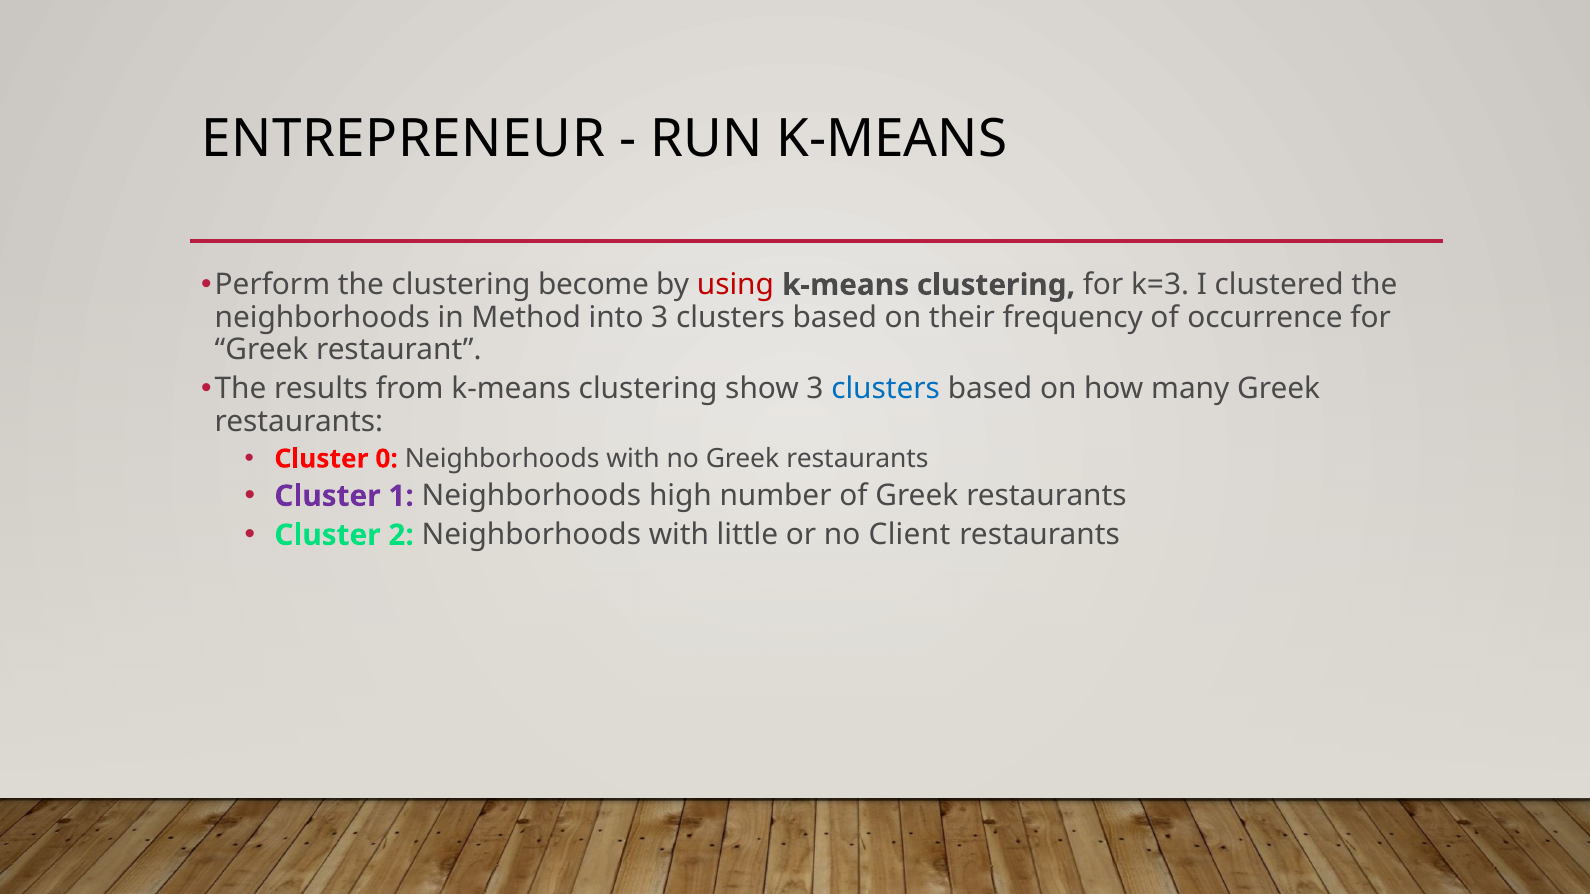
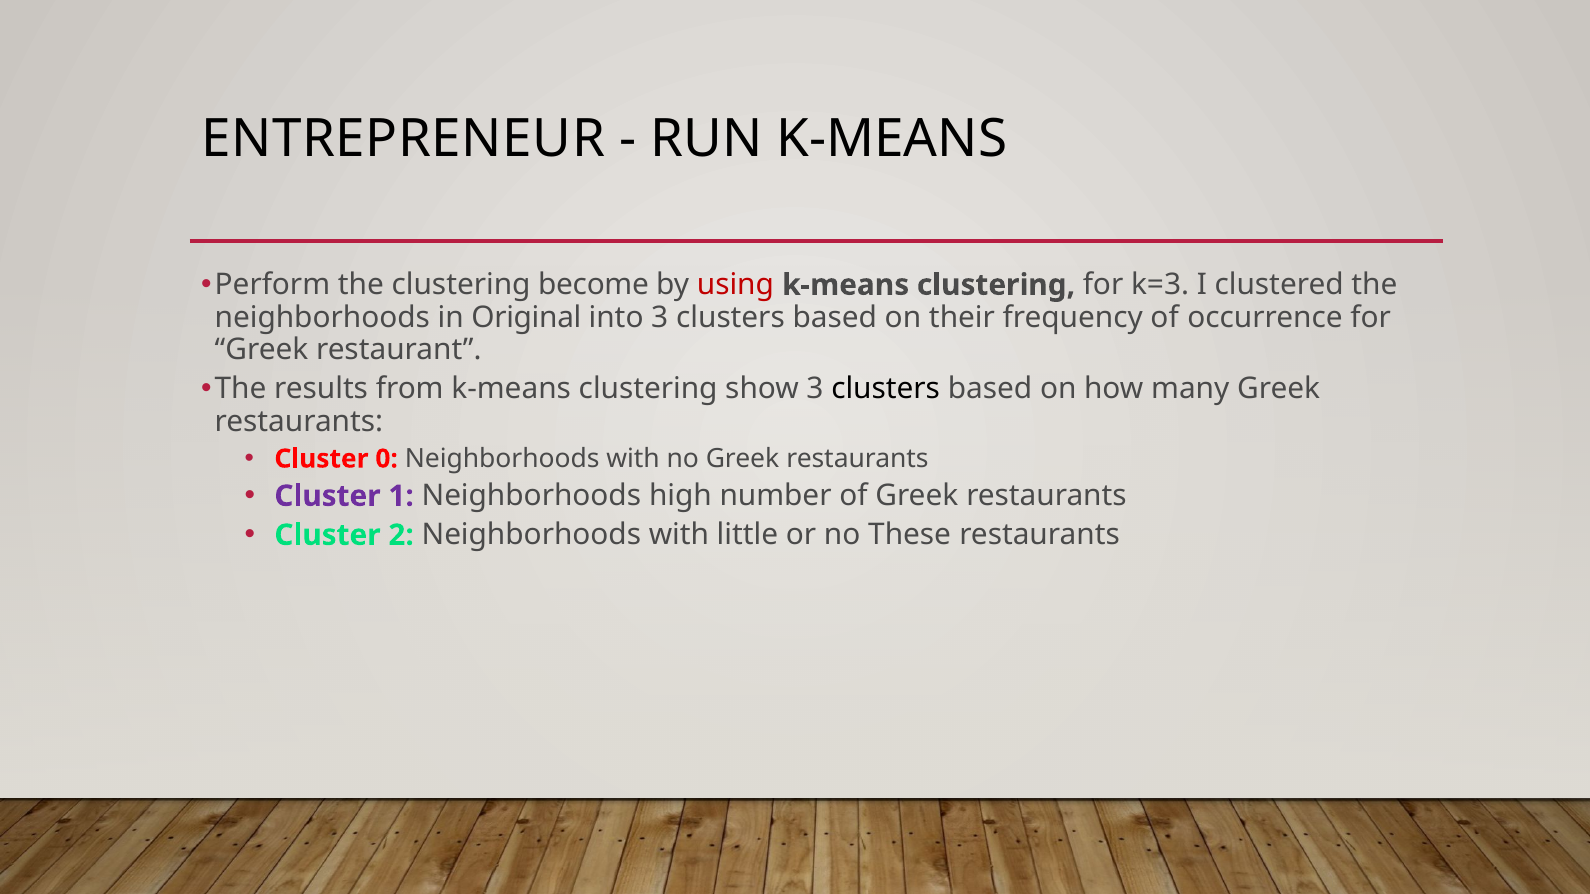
Method: Method -> Original (526, 318)
clusters colour: blue -> black (886, 389)
Client: Client -> These (910, 535)
